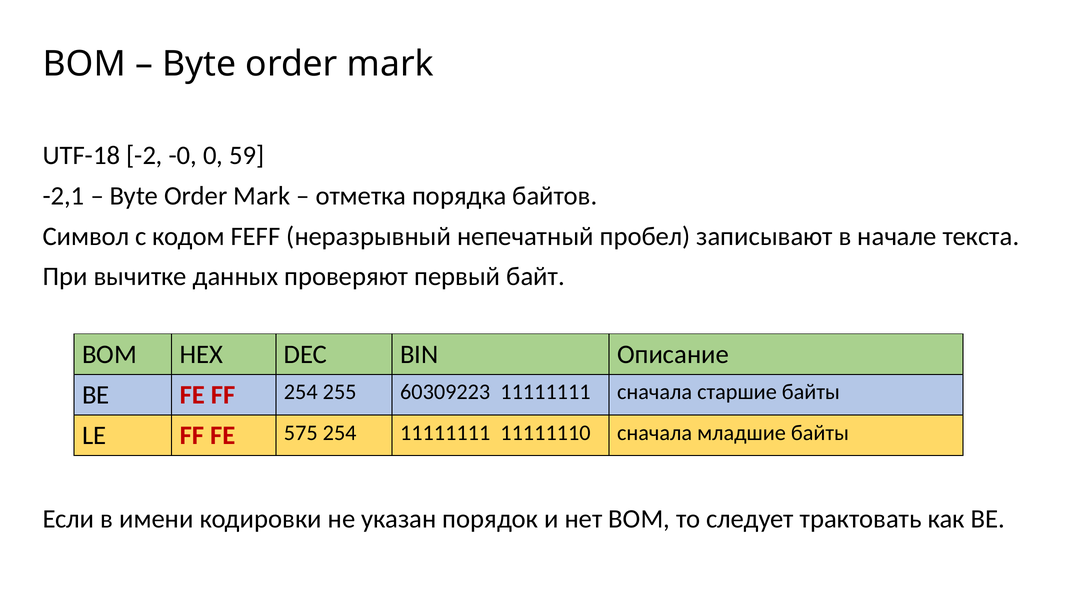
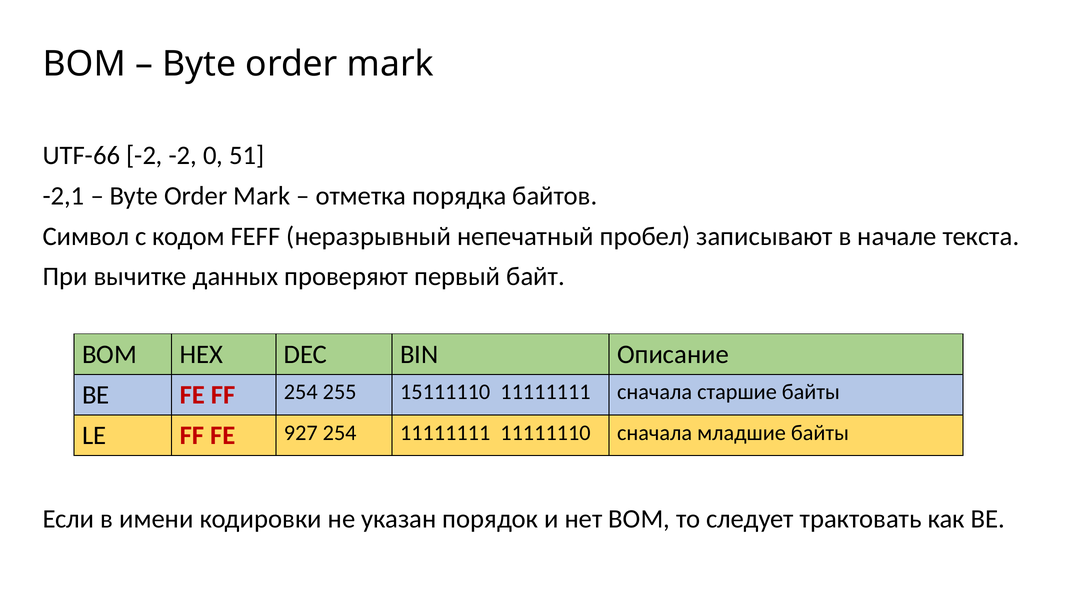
UTF-18: UTF-18 -> UTF-66 (81, 155)
-2 -0: -0 -> -2 (183, 155)
59: 59 -> 51 (247, 155)
60309223: 60309223 -> 15111110 (445, 392)
575: 575 -> 927 (301, 433)
